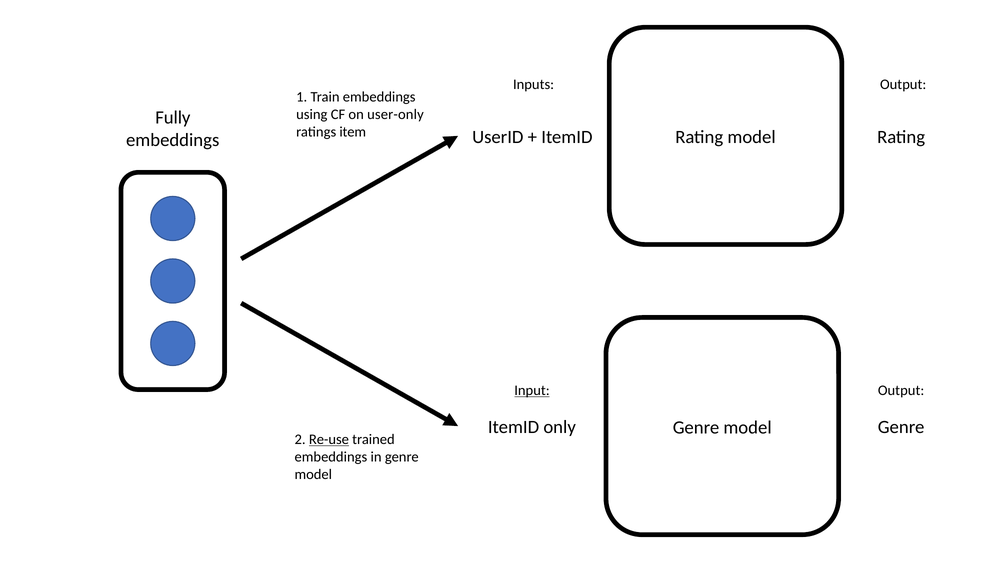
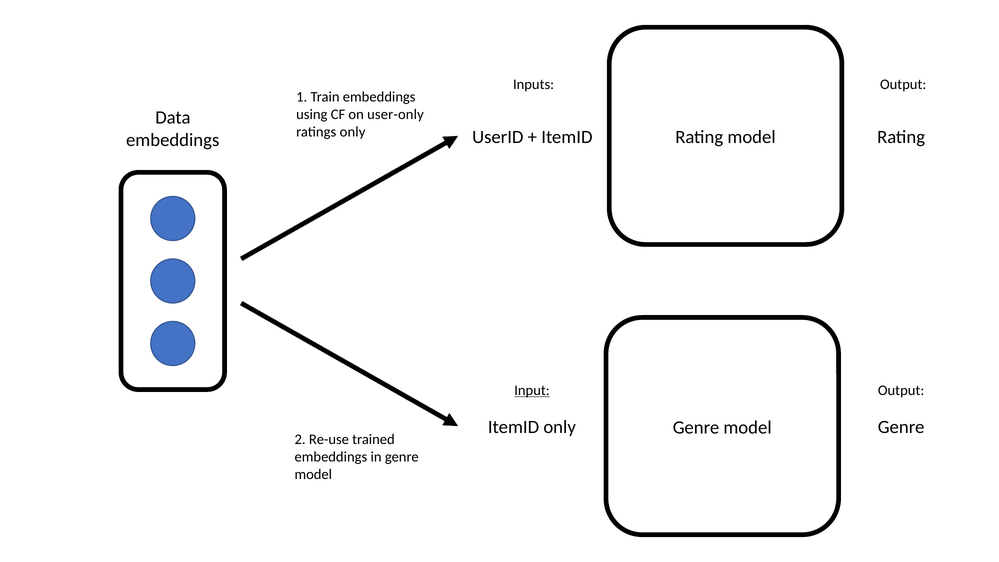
Fully: Fully -> Data (173, 117)
ratings item: item -> only (353, 132)
Re-use underline: present -> none (329, 439)
